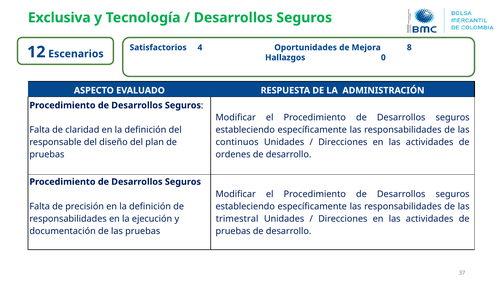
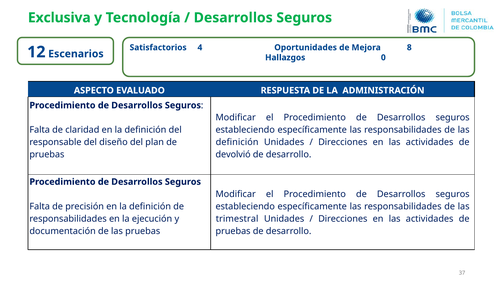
continuos: continuos -> definición (237, 142)
ordenes: ordenes -> devolvió (233, 155)
